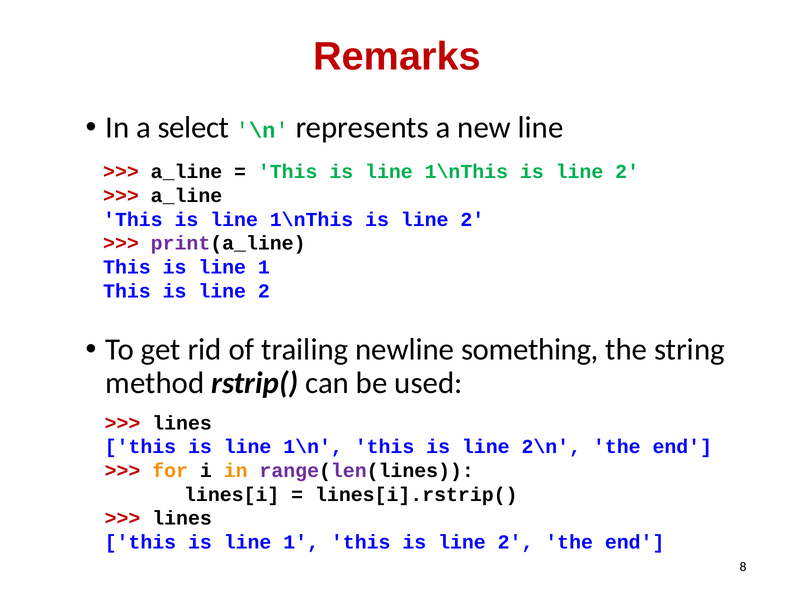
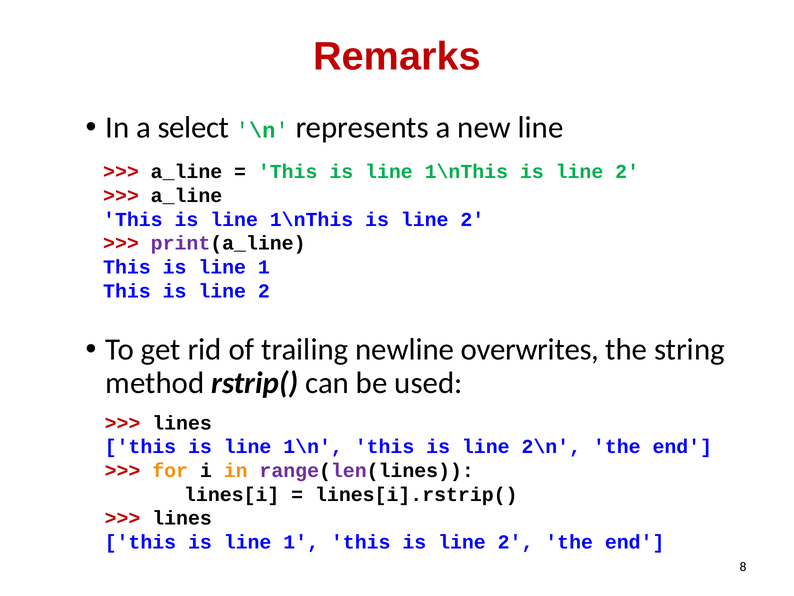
something: something -> overwrites (530, 349)
